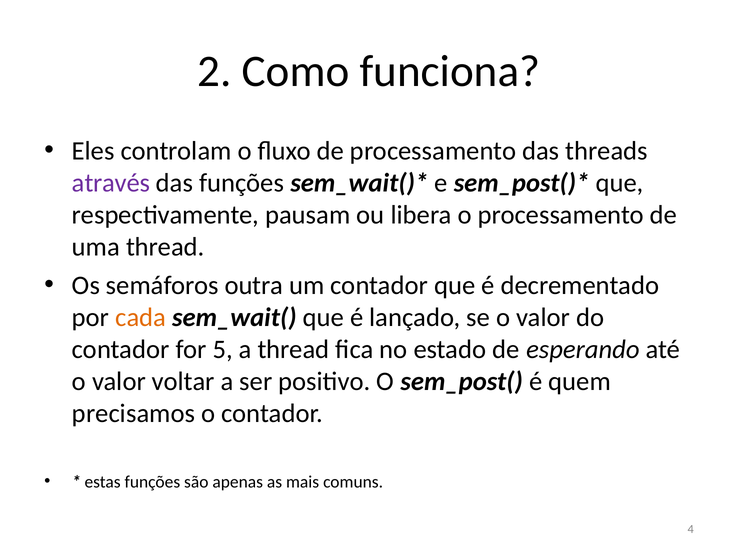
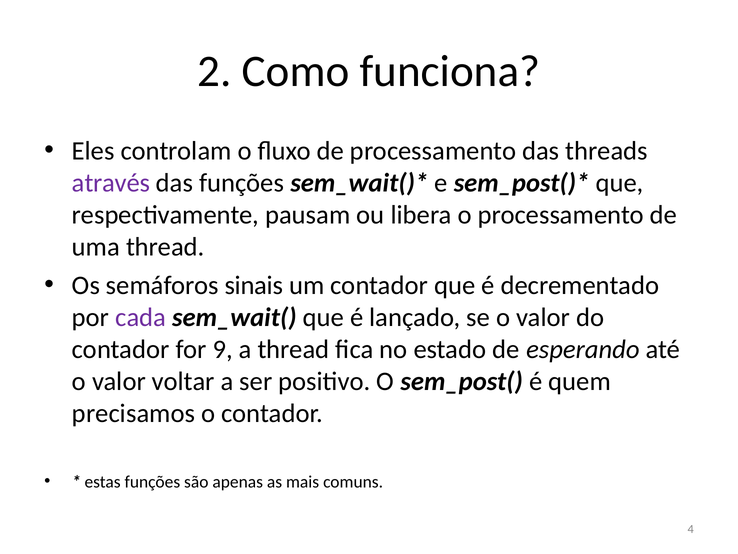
outra: outra -> sinais (254, 285)
cada colour: orange -> purple (141, 317)
5: 5 -> 9 (223, 349)
